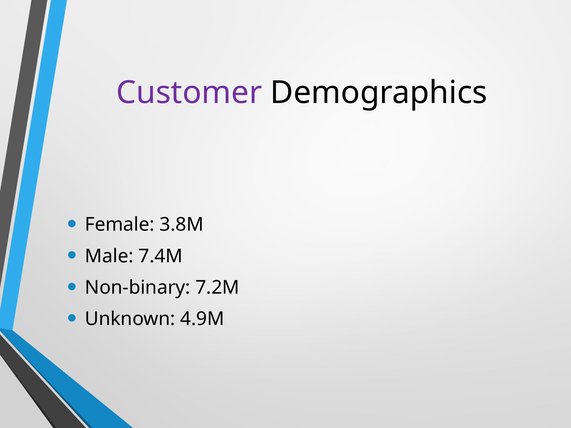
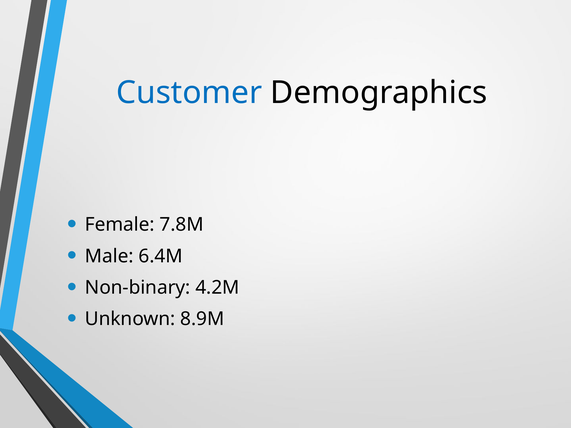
Customer colour: purple -> blue (189, 93)
3.8M: 3.8M -> 7.8M (182, 225)
7.4M: 7.4M -> 6.4M (161, 256)
7.2M: 7.2M -> 4.2M (217, 288)
4.9M: 4.9M -> 8.9M (202, 319)
